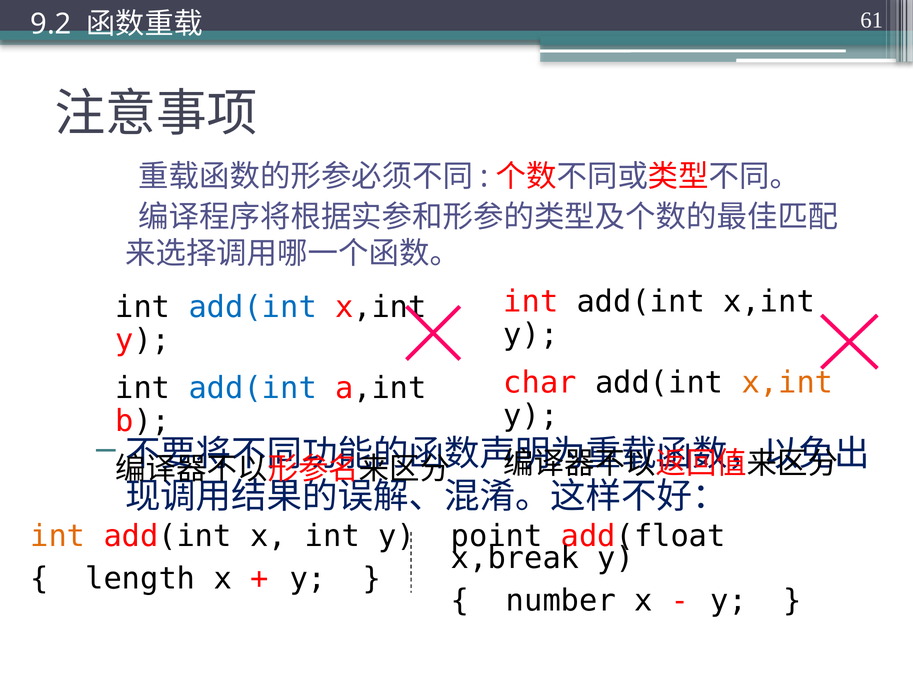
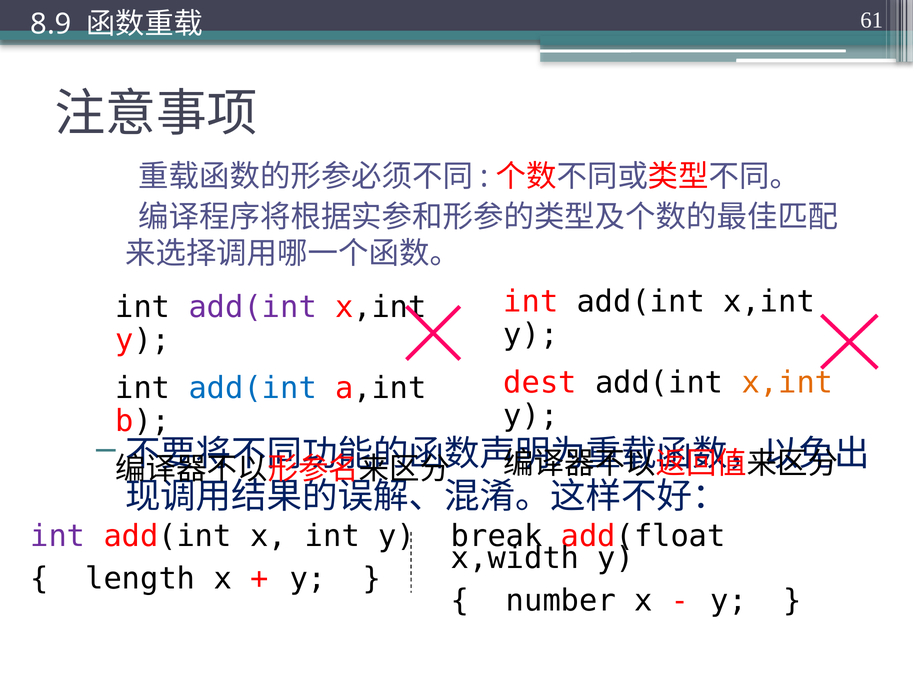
9.2: 9.2 -> 8.9 (51, 24)
add(int colour: blue -> purple (253, 308)
char: char -> dest (540, 383)
int colour: orange -> purple (58, 537)
point: point -> break (497, 537)
x,break: x,break -> x,width (515, 559)
